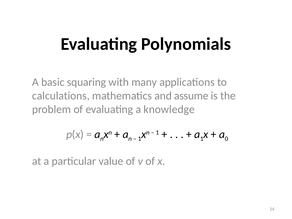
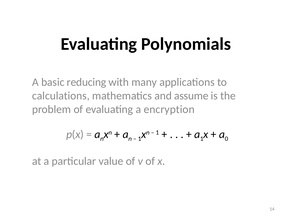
squaring: squaring -> reducing (87, 82)
knowledge: knowledge -> encryption (169, 109)
